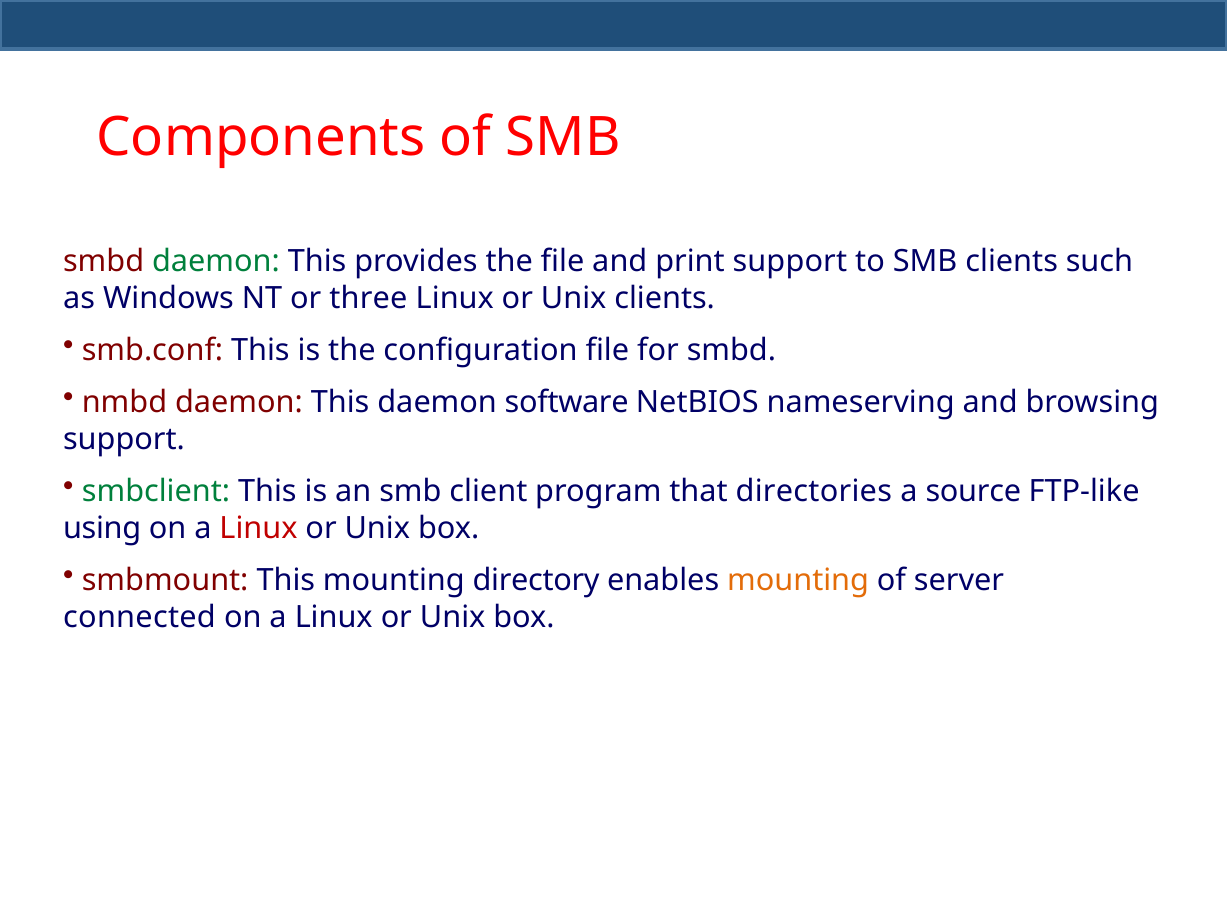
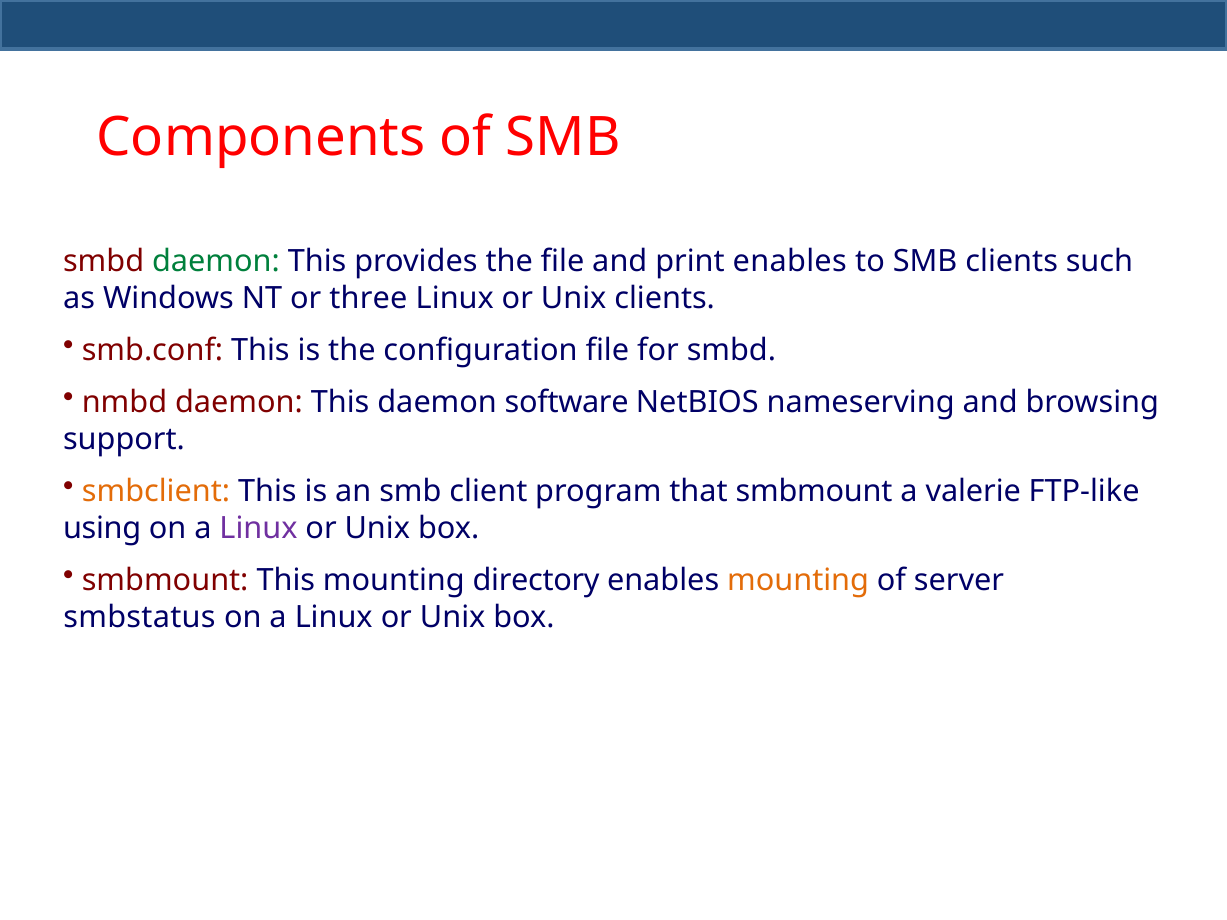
print support: support -> enables (790, 262)
smbclient colour: green -> orange (156, 492)
that directories: directories -> smbmount (814, 492)
source: source -> valerie (973, 492)
Linux colour: red -> purple (259, 529)
connected: connected -> smbstatus (139, 618)
